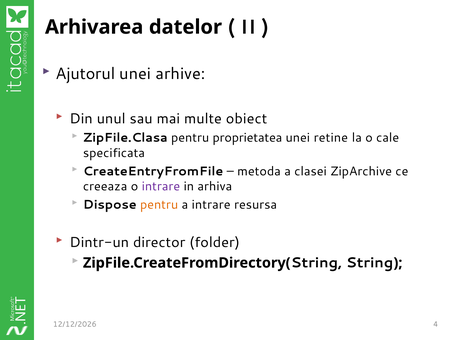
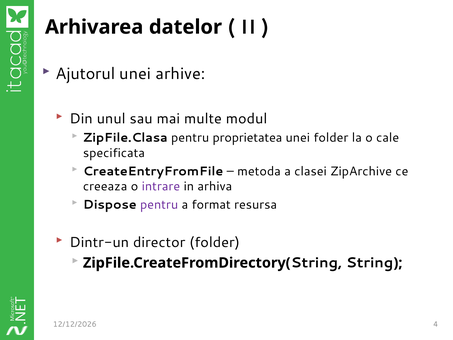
obiect: obiect -> modul (247, 118)
unei retine: retine -> folder (331, 138)
pentru colour: orange -> purple (159, 204)
a intrare: intrare -> format (211, 204)
